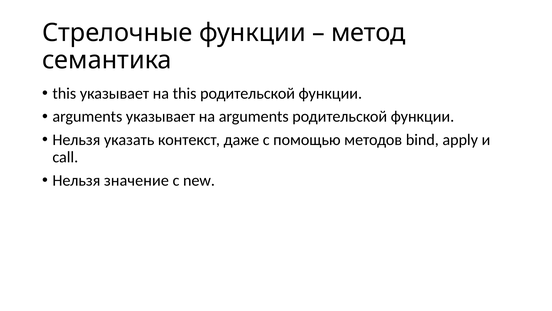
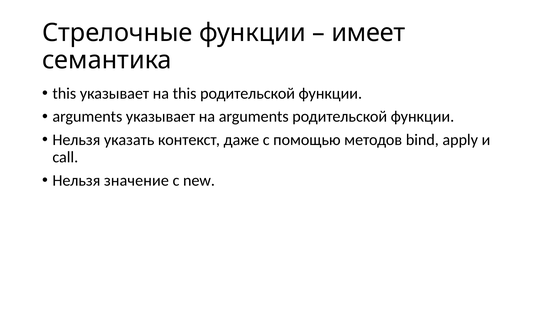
метод: метод -> имеет (368, 33)
